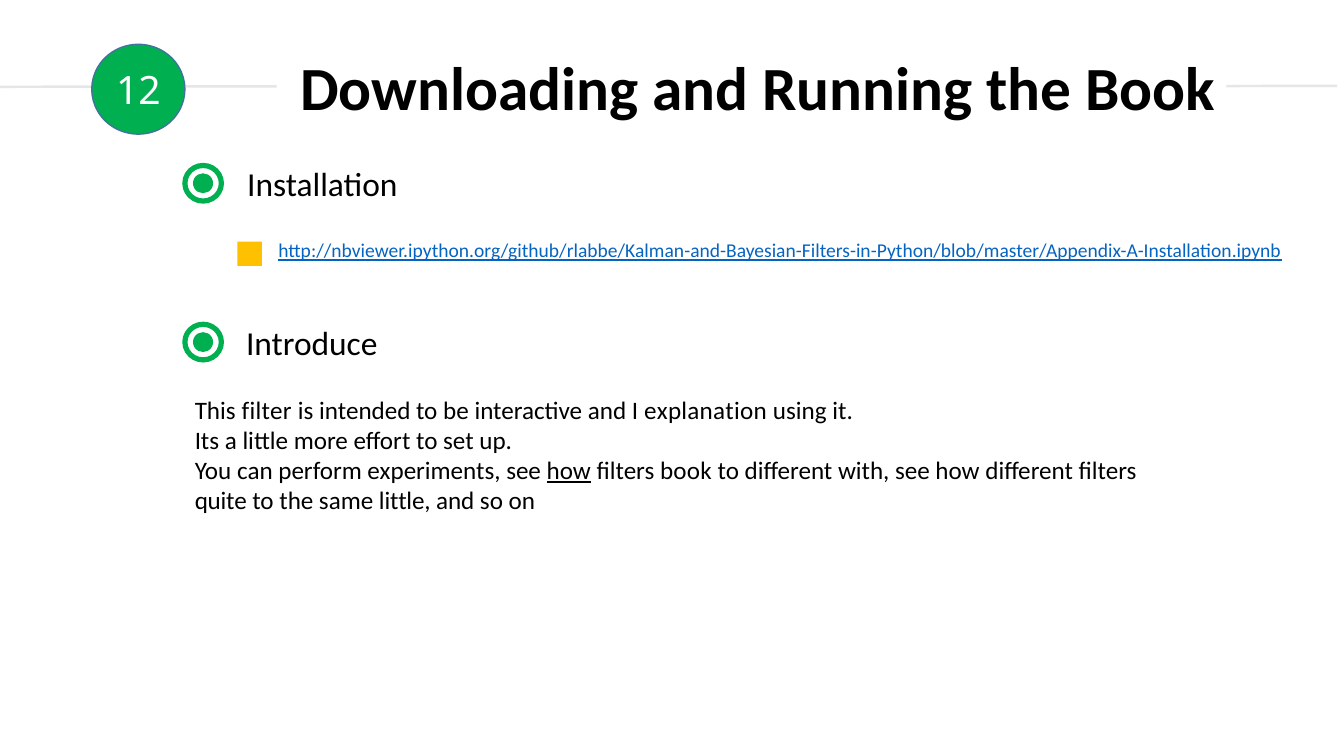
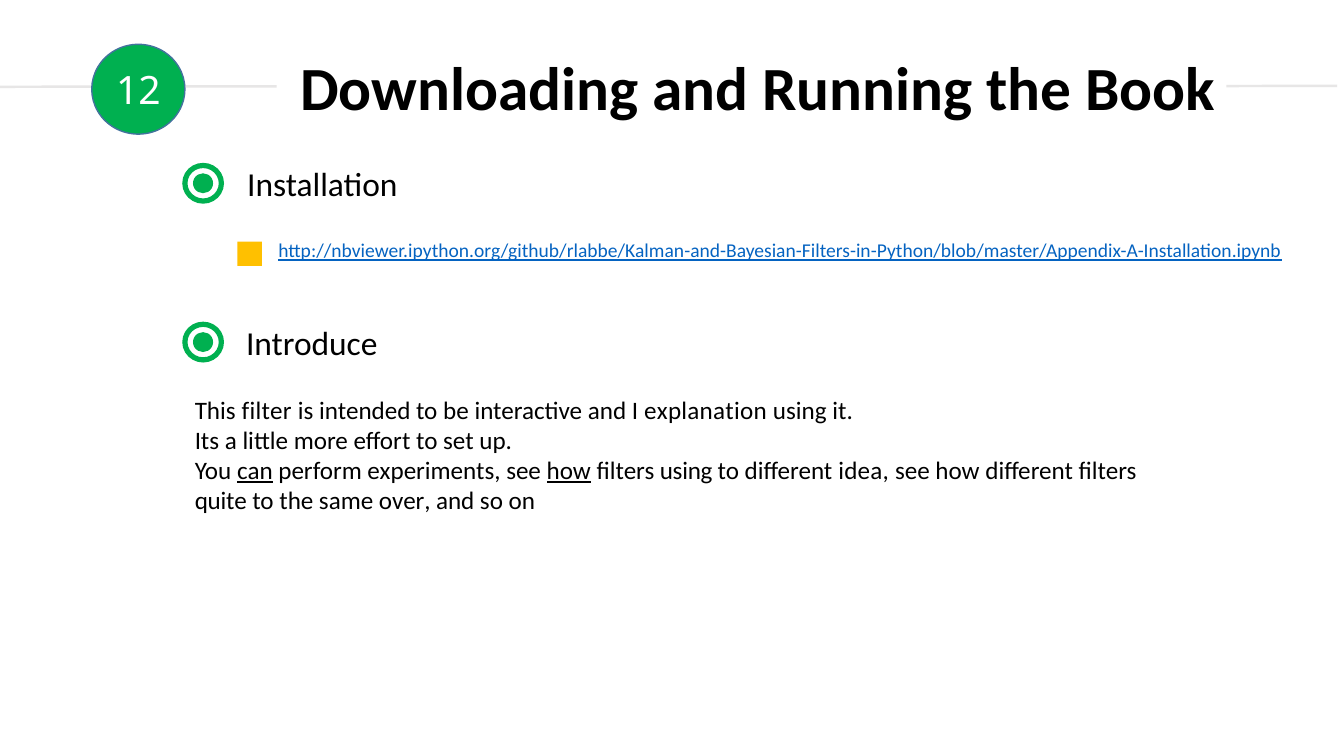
can underline: none -> present (255, 471)
filters book: book -> using (686, 471)
with: with -> idea (864, 471)
same little: little -> over (405, 501)
